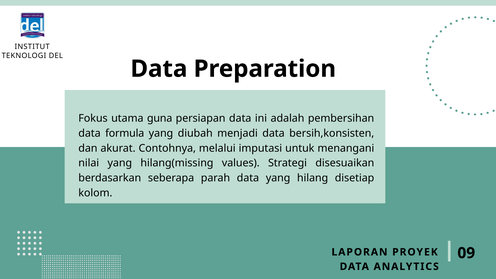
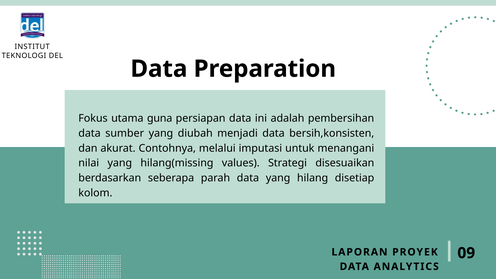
formula: formula -> sumber (125, 133)
